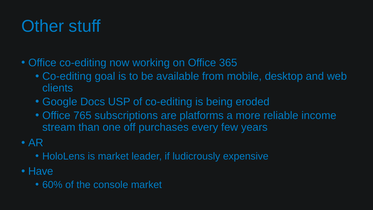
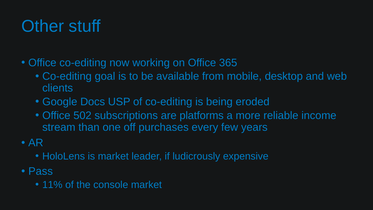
765: 765 -> 502 (82, 115)
Have: Have -> Pass (41, 171)
60%: 60% -> 11% (52, 185)
